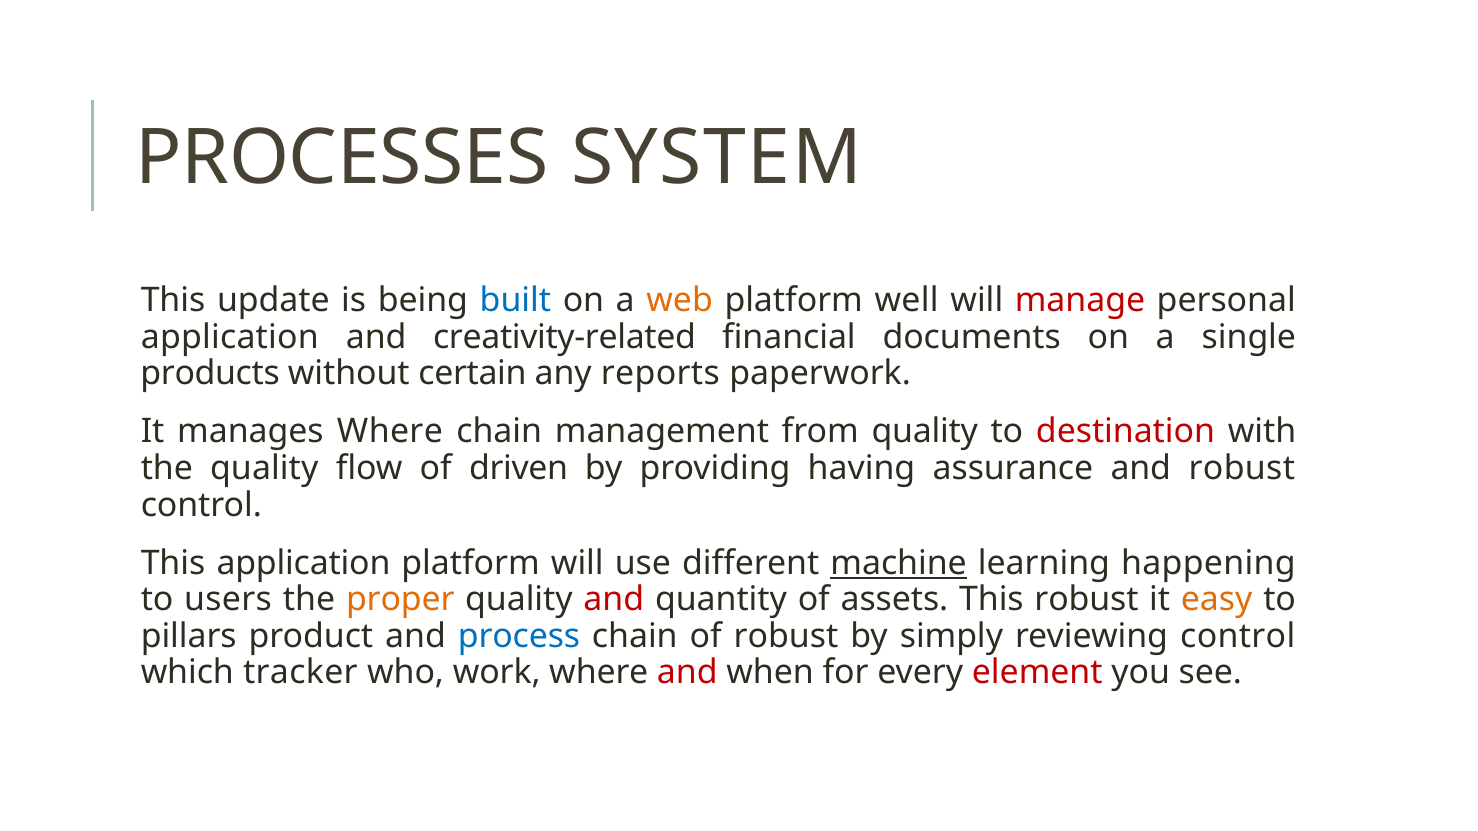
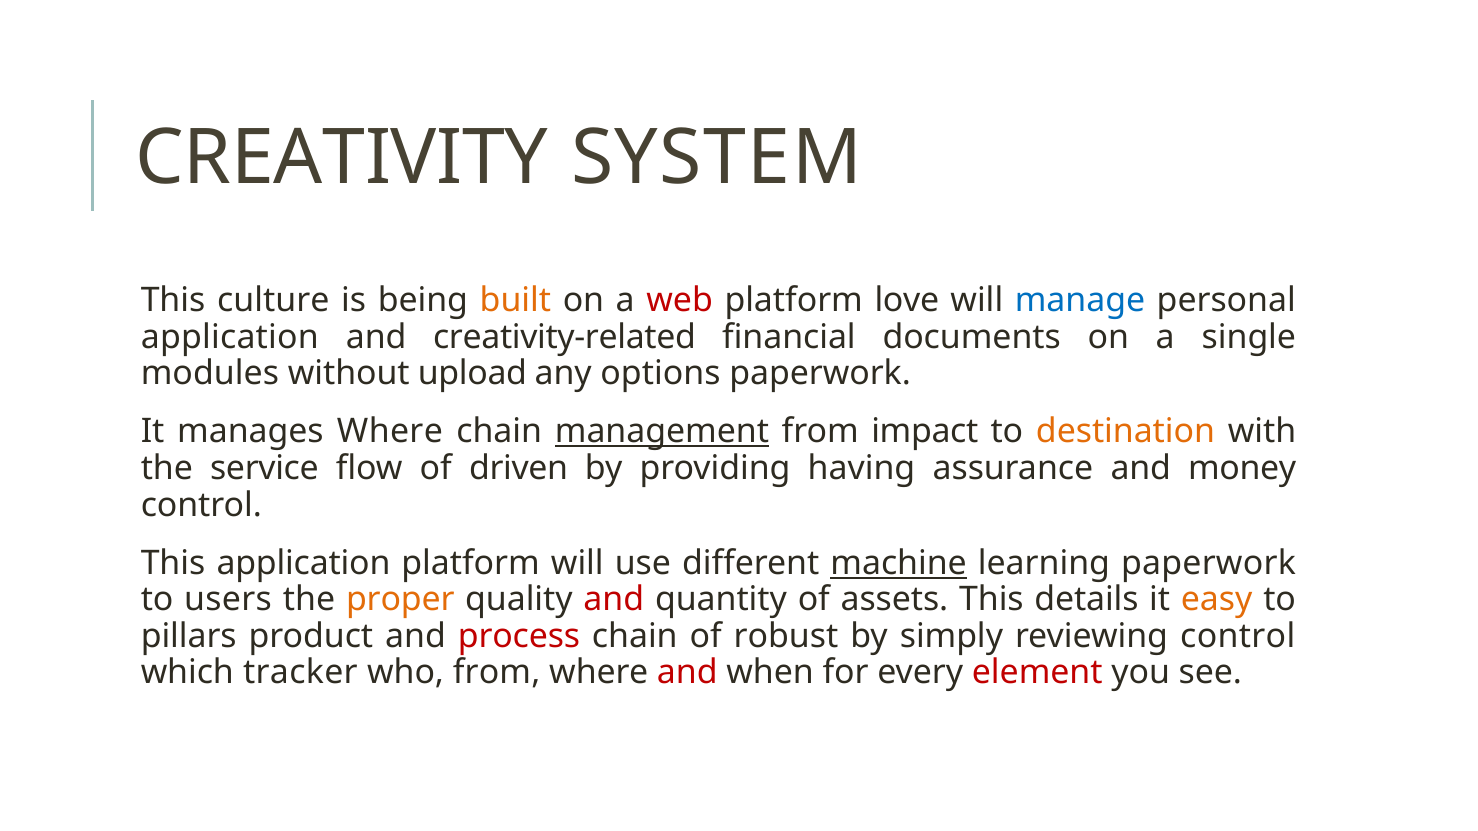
PROCESSES: PROCESSES -> CREATIVITY (342, 159)
update: update -> culture (273, 301)
built colour: blue -> orange (515, 301)
web colour: orange -> red (680, 301)
well: well -> love (907, 301)
manage colour: red -> blue (1080, 301)
products: products -> modules (210, 374)
certain: certain -> upload (472, 374)
reports: reports -> options (661, 374)
management underline: none -> present (662, 432)
from quality: quality -> impact (925, 432)
destination colour: red -> orange (1125, 432)
the quality: quality -> service (264, 469)
and robust: robust -> money (1242, 469)
learning happening: happening -> paperwork (1208, 563)
This robust: robust -> details (1087, 600)
process colour: blue -> red (519, 636)
who work: work -> from (497, 673)
